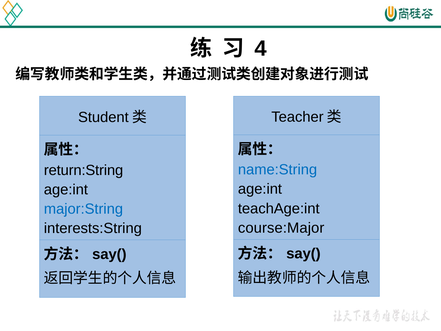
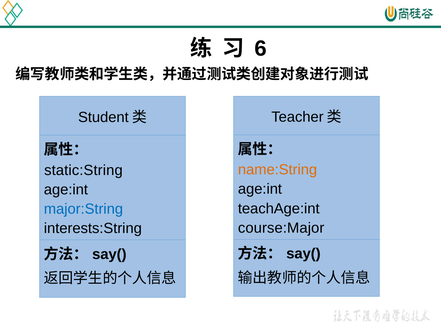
4: 4 -> 6 (261, 48)
name:String colour: blue -> orange (278, 170)
return:String: return:String -> static:String (83, 170)
